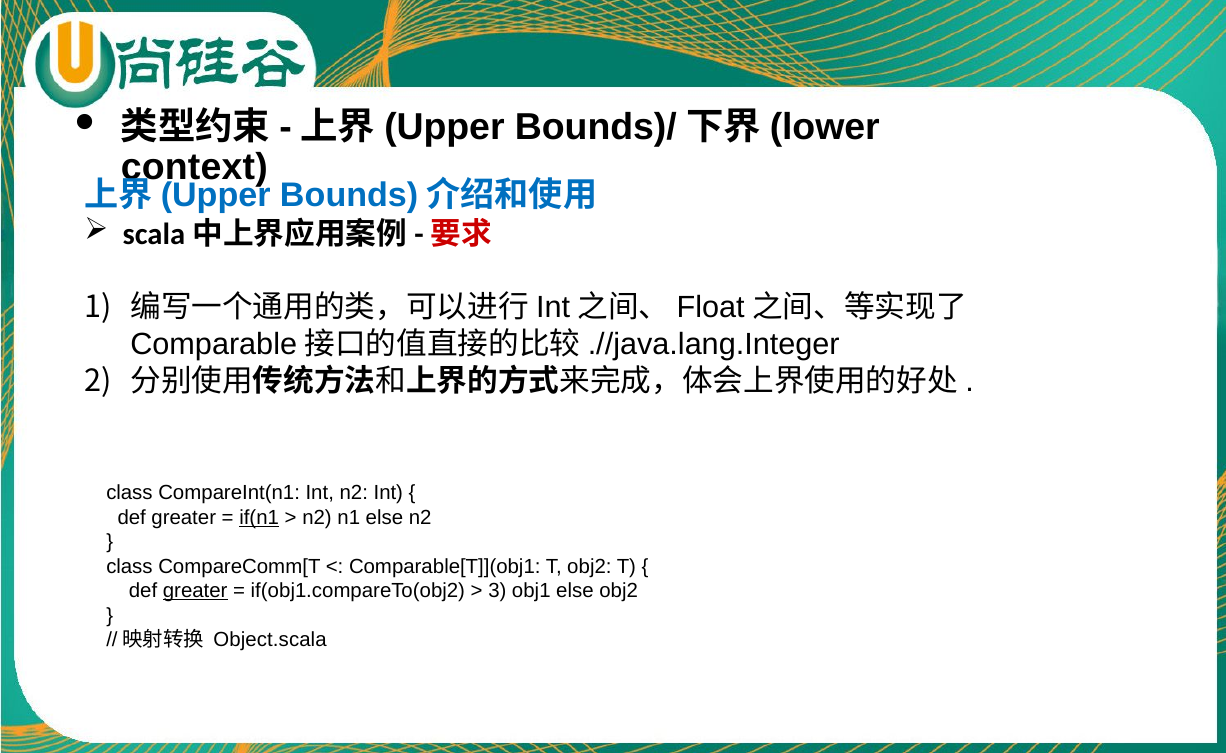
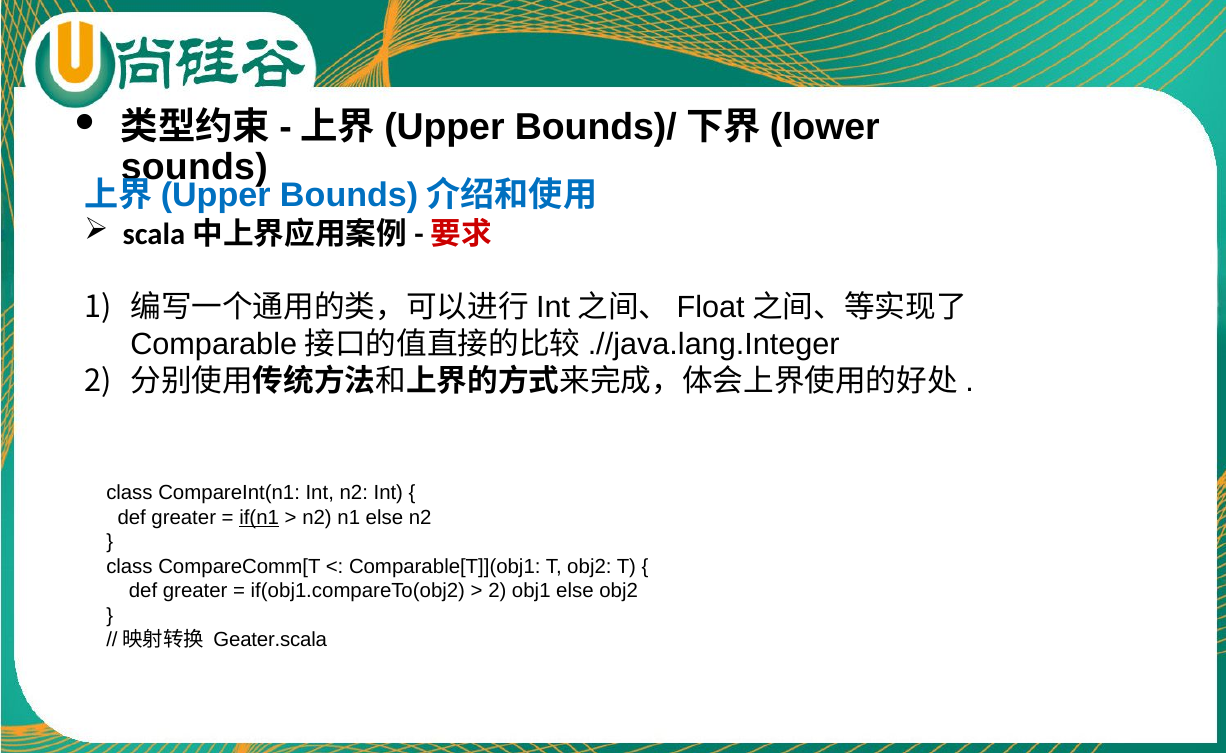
context: context -> sounds (194, 168)
greater underline: present -> none (195, 591)
3: 3 -> 2 (497, 591)
Object.scala: Object.scala -> Geater.scala (270, 640)
